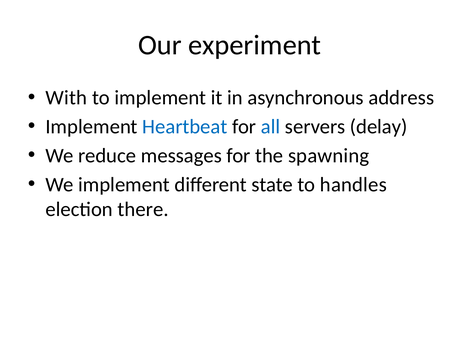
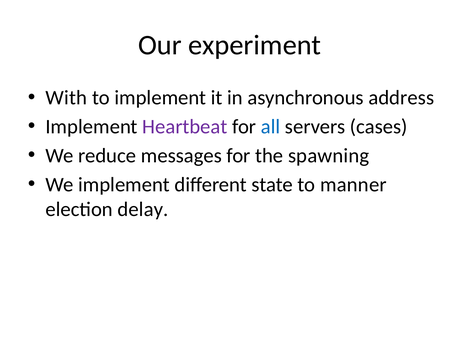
Heartbeat colour: blue -> purple (185, 127)
delay: delay -> cases (379, 127)
handles: handles -> manner (353, 185)
there: there -> delay (143, 210)
